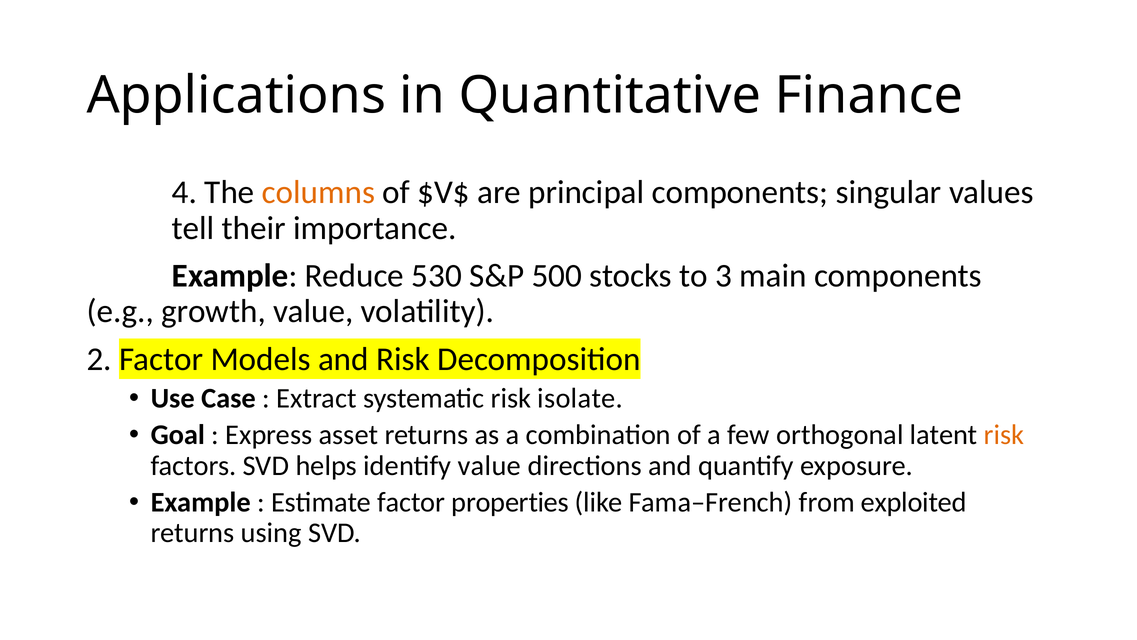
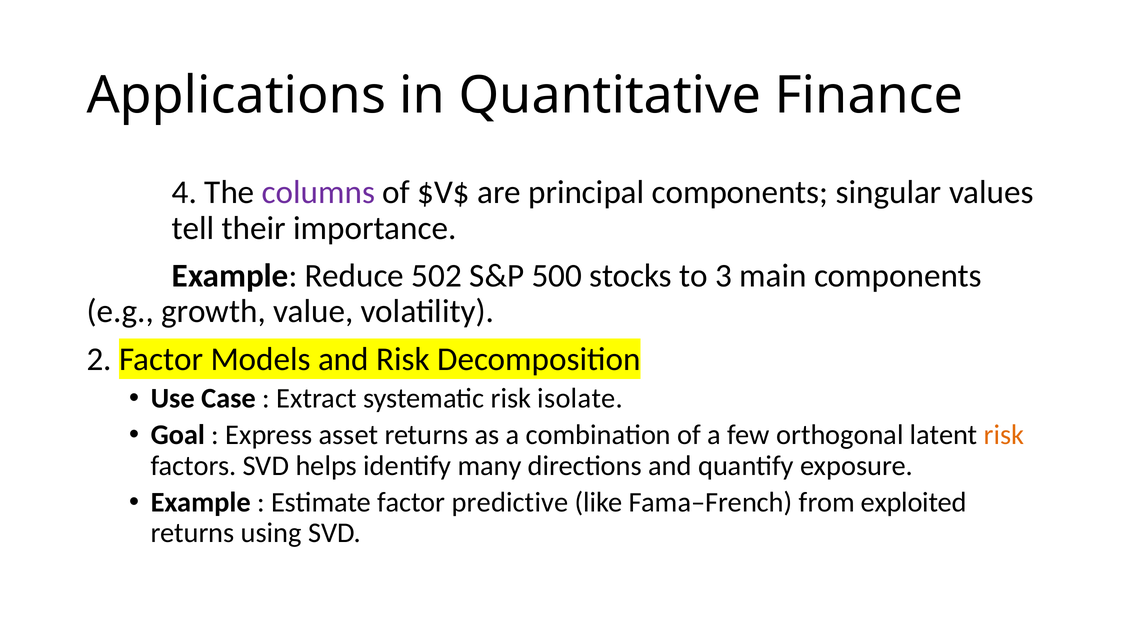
columns colour: orange -> purple (318, 192)
530: 530 -> 502 (437, 276)
identify value: value -> many (490, 465)
properties: properties -> predictive (510, 502)
